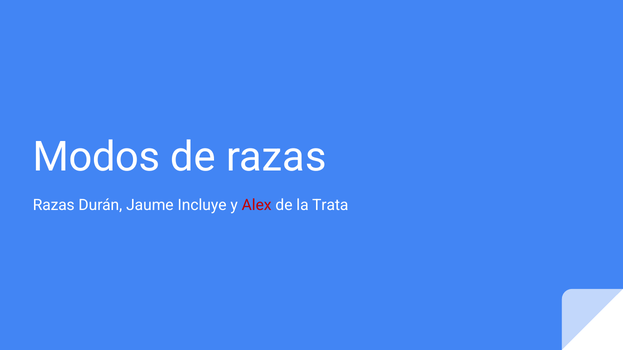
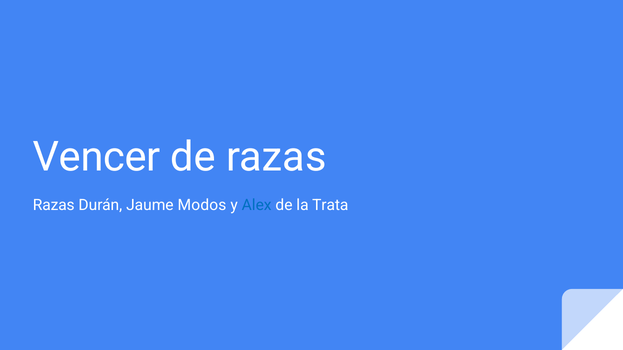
Modos: Modos -> Vencer (97, 157)
Incluye: Incluye -> Modos (202, 206)
Alex colour: red -> blue (257, 206)
